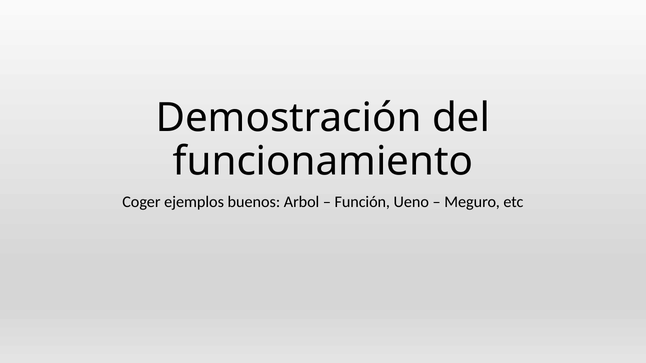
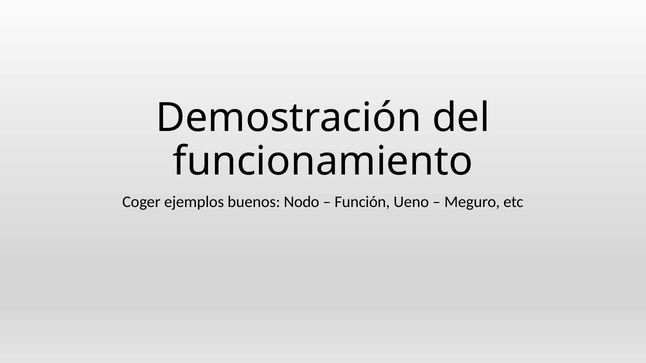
Arbol: Arbol -> Nodo (302, 202)
